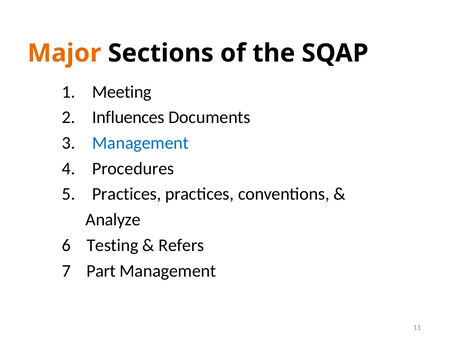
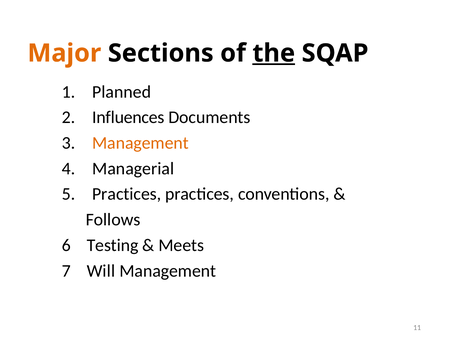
the underline: none -> present (274, 53)
Meeting: Meeting -> Planned (122, 92)
Management colour: blue -> orange (140, 143)
Procedures: Procedures -> Managerial (133, 168)
Analyze: Analyze -> Follows (113, 220)
Refers: Refers -> Meets (181, 245)
Part: Part -> Will (101, 271)
